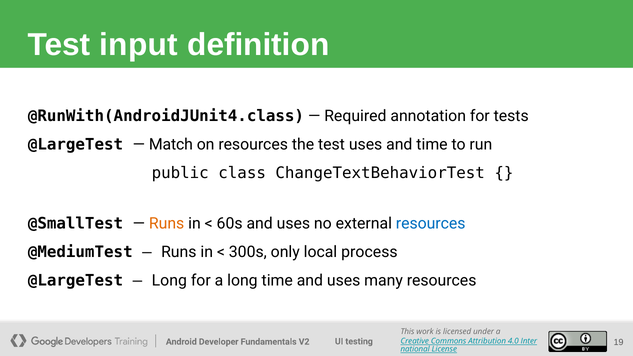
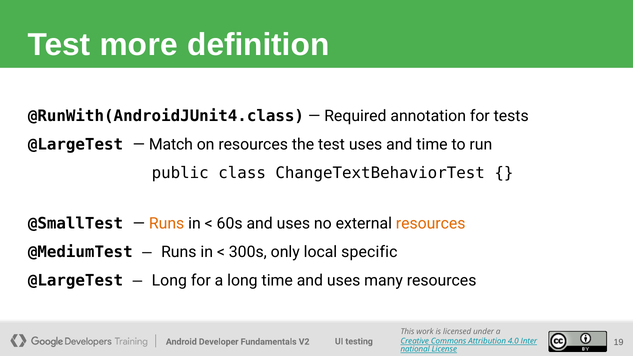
input: input -> more (139, 45)
resources colour: blue -> orange (431, 223)
process: process -> specific (369, 252)
